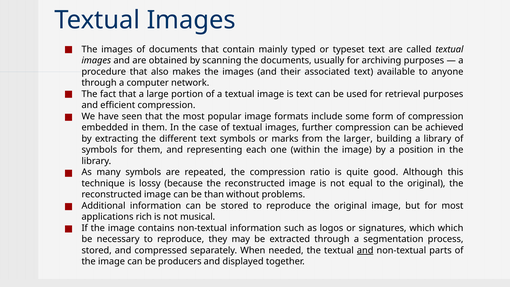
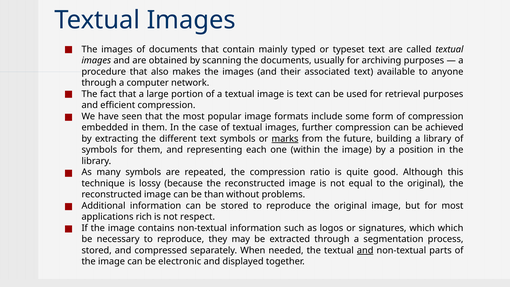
marks underline: none -> present (285, 139)
larger: larger -> future (358, 139)
musical: musical -> respect (198, 217)
producers: producers -> electronic (180, 261)
